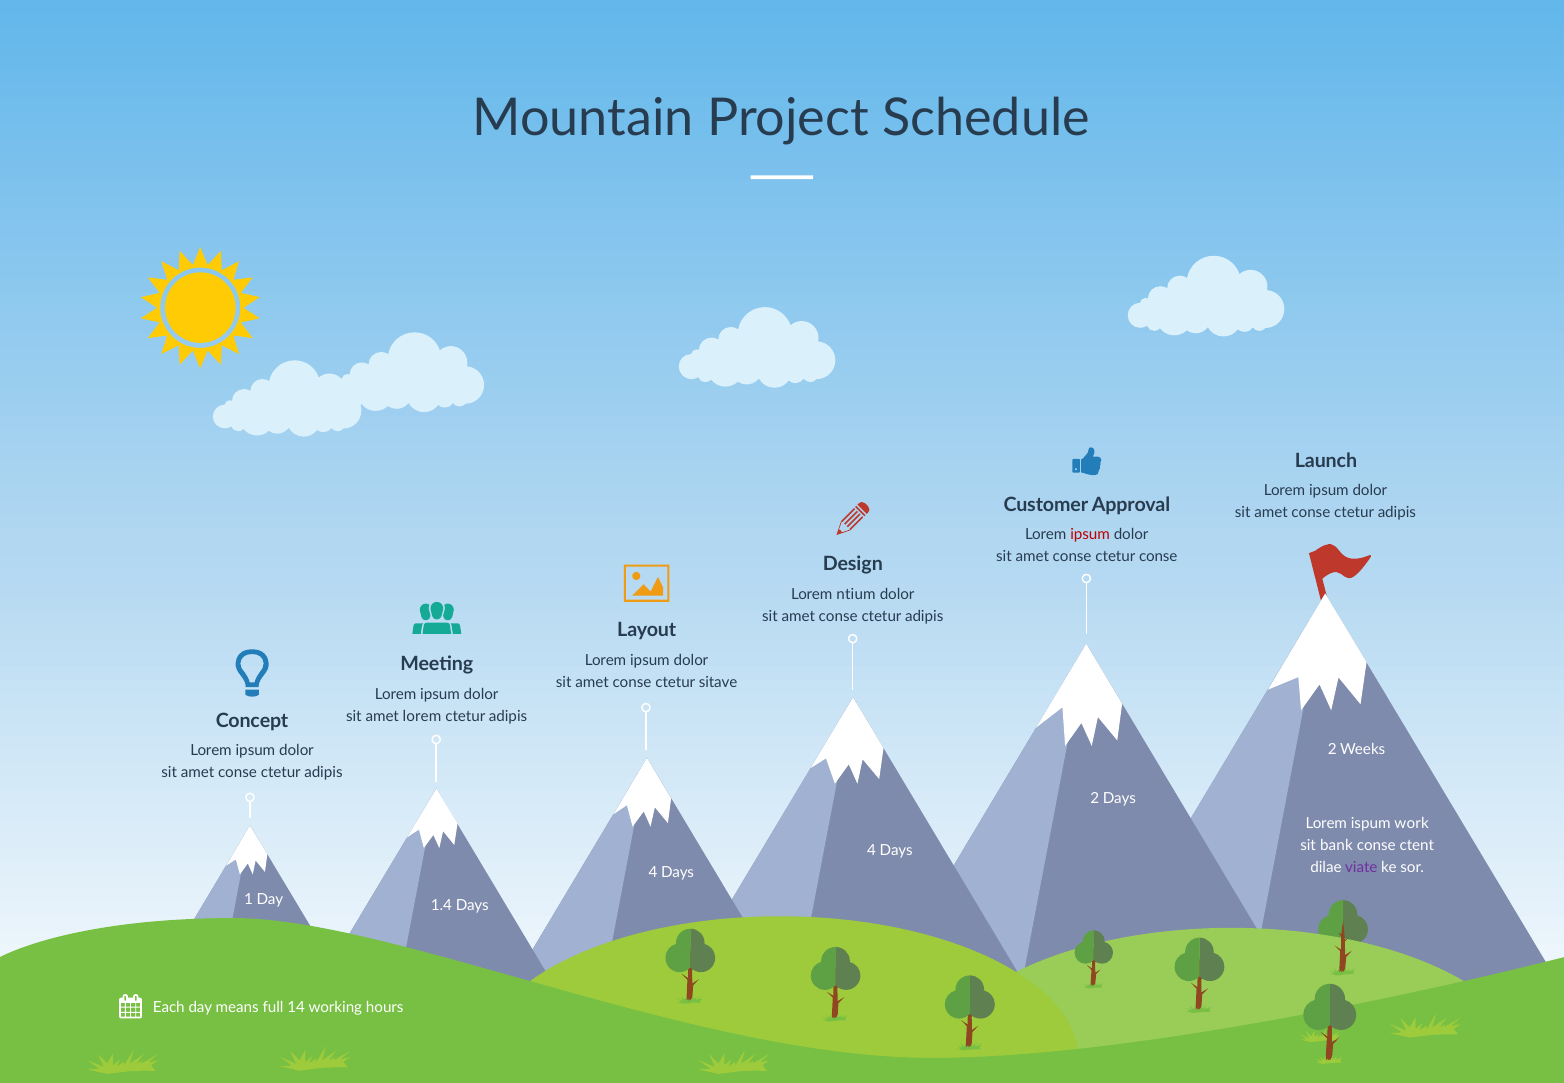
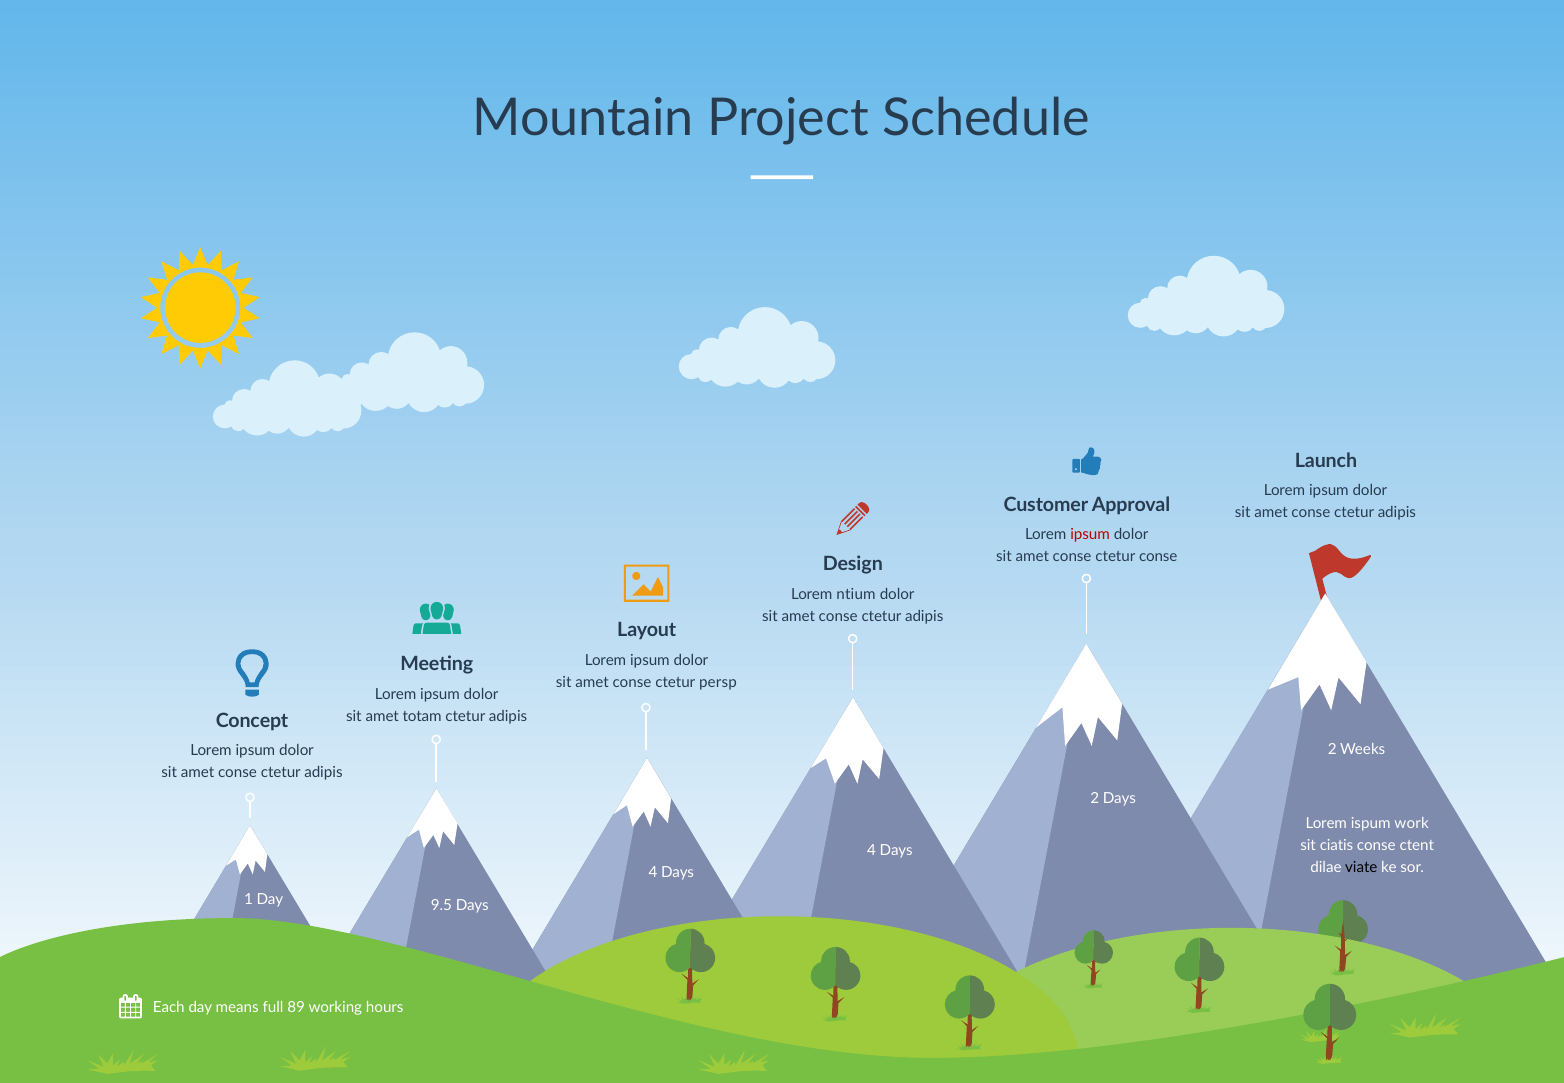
sitave: sitave -> persp (718, 682)
amet lorem: lorem -> totam (422, 716)
bank: bank -> ciatis (1337, 846)
viate colour: purple -> black (1361, 868)
1.4: 1.4 -> 9.5 (441, 905)
14: 14 -> 89 (296, 1008)
